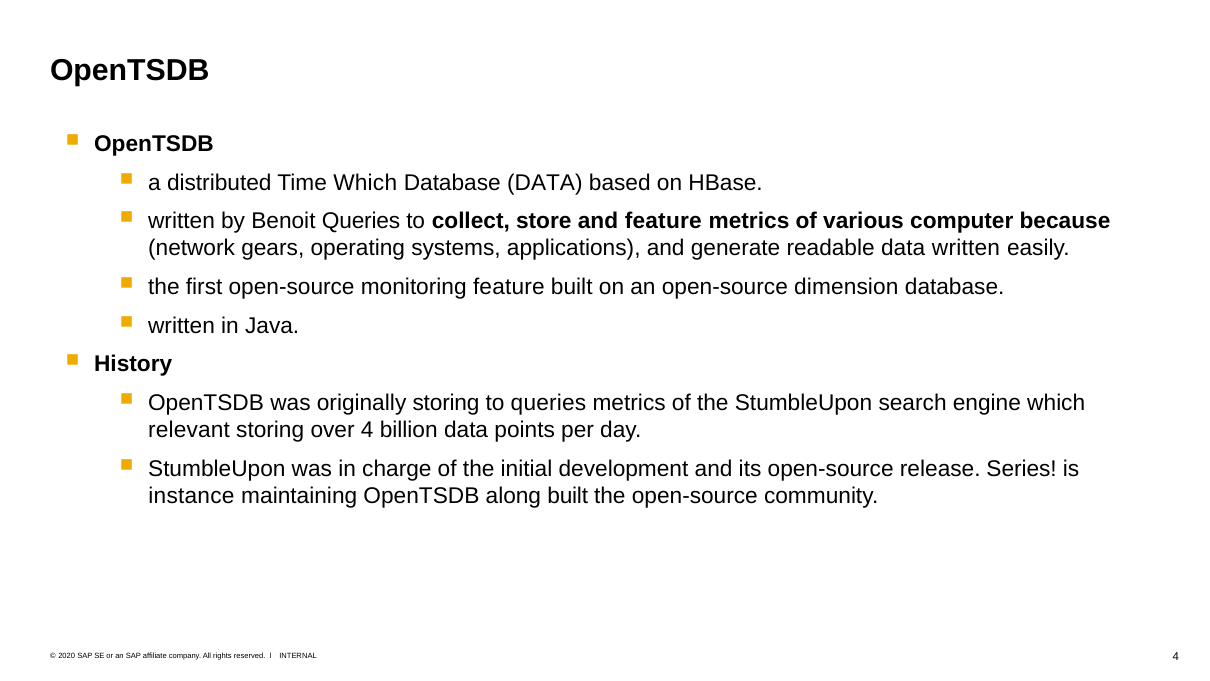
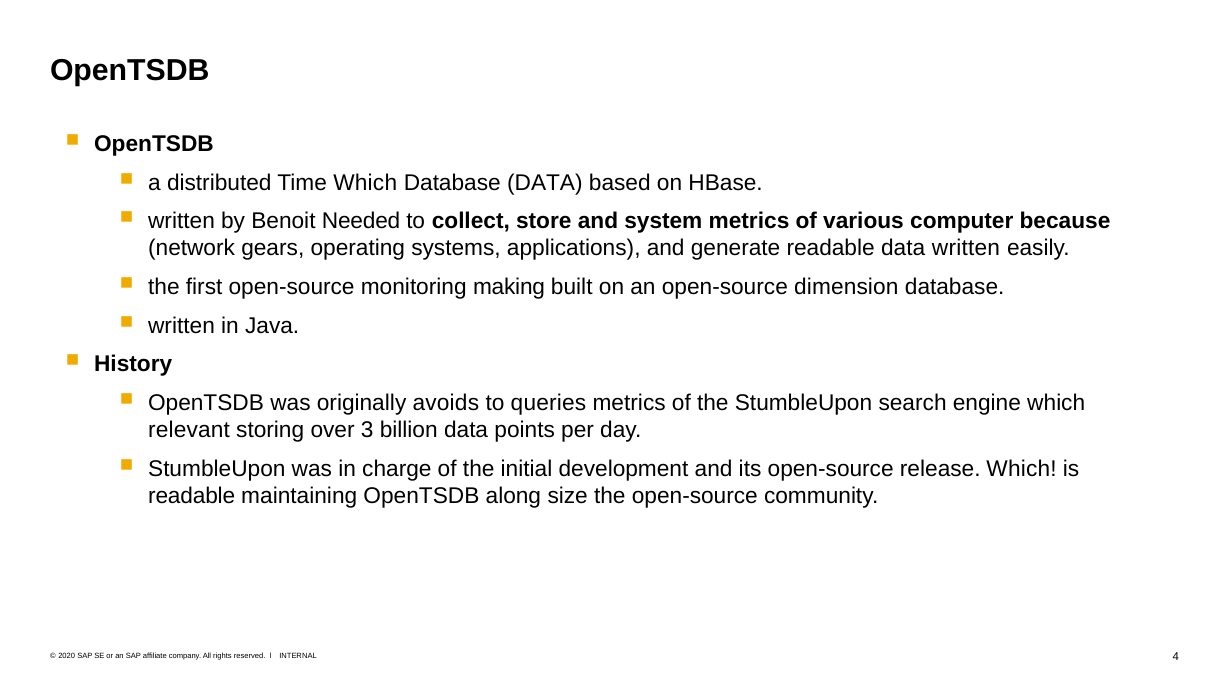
Benoit Queries: Queries -> Needed (361, 221)
and feature: feature -> system (663, 221)
monitoring feature: feature -> making (509, 287)
originally storing: storing -> avoids (446, 403)
over 4: 4 -> 3 (367, 430)
release Series: Series -> Which (1022, 468)
instance: instance -> readable (192, 496)
along built: built -> size (568, 496)
